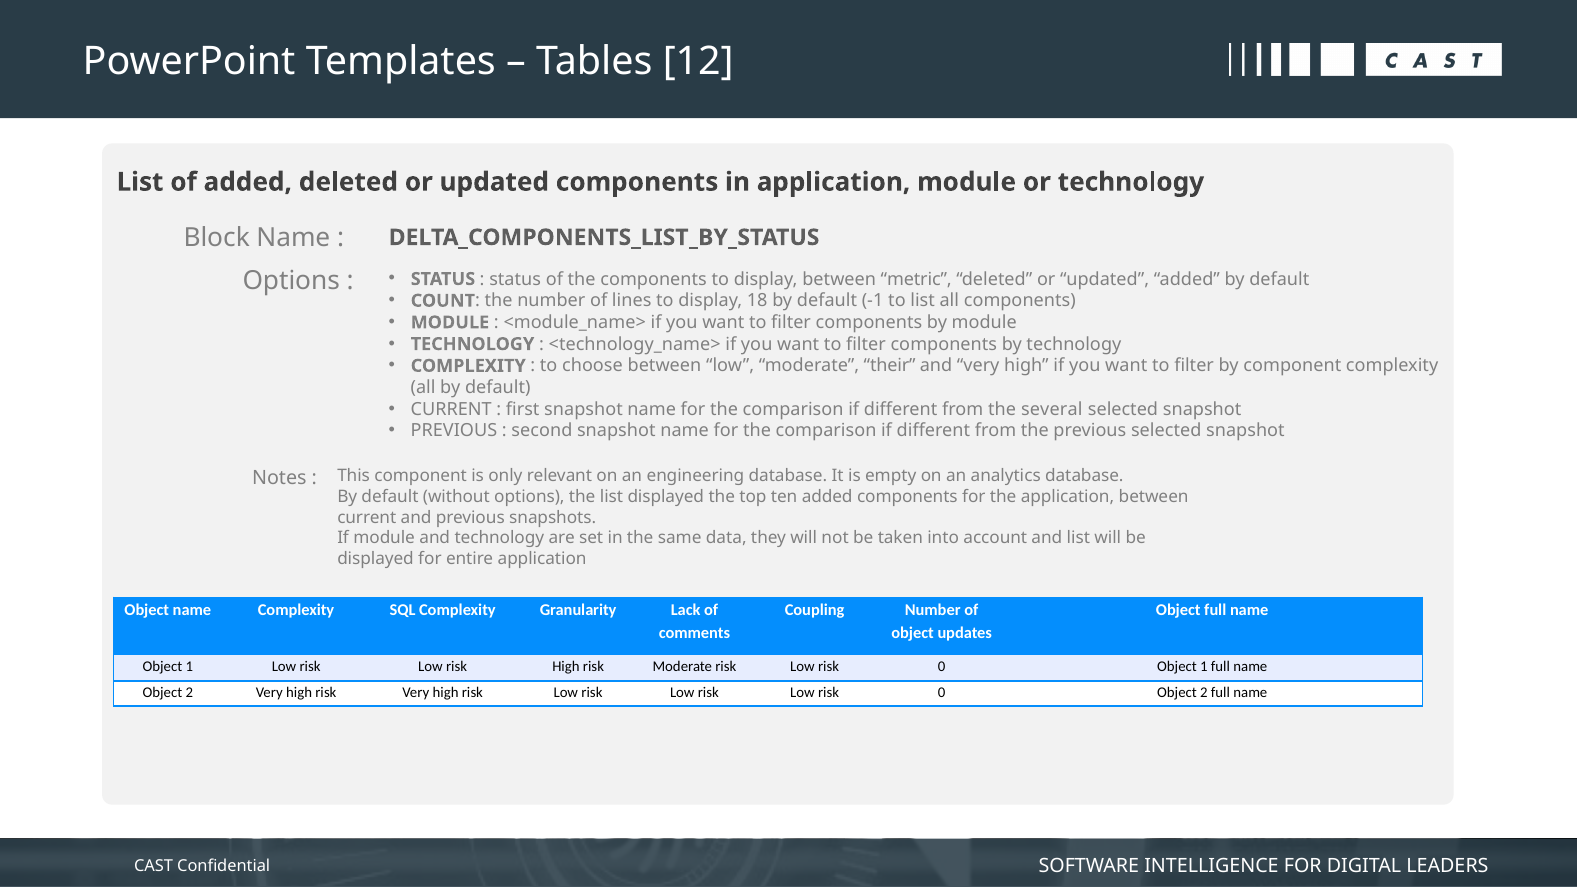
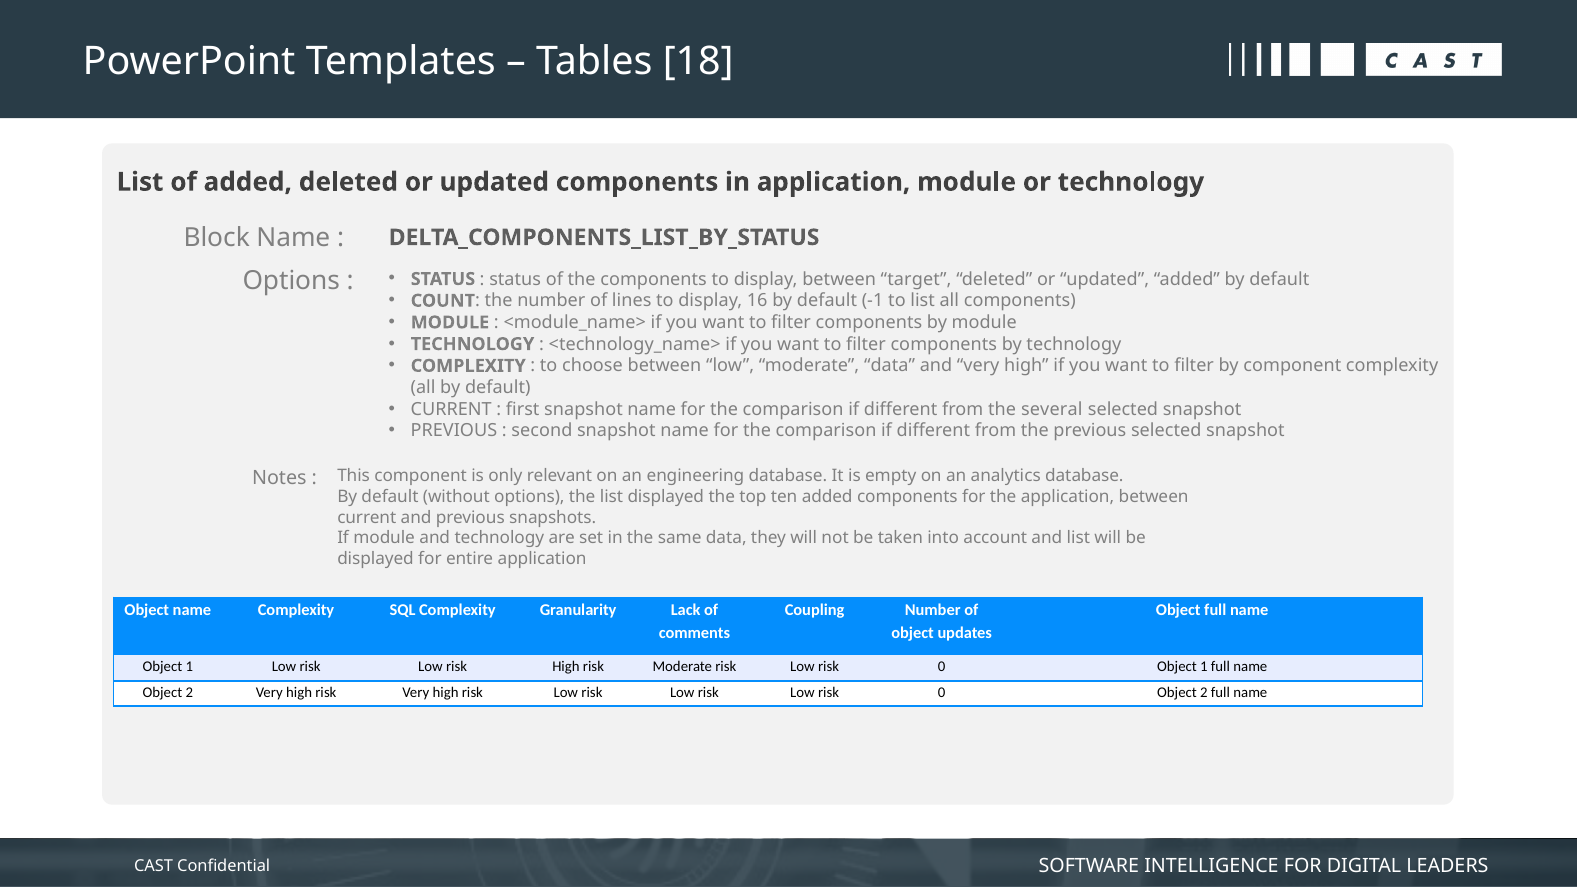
12: 12 -> 18 (698, 61)
metric: metric -> target (916, 279)
18: 18 -> 16 (757, 301)
moderate their: their -> data (890, 366)
